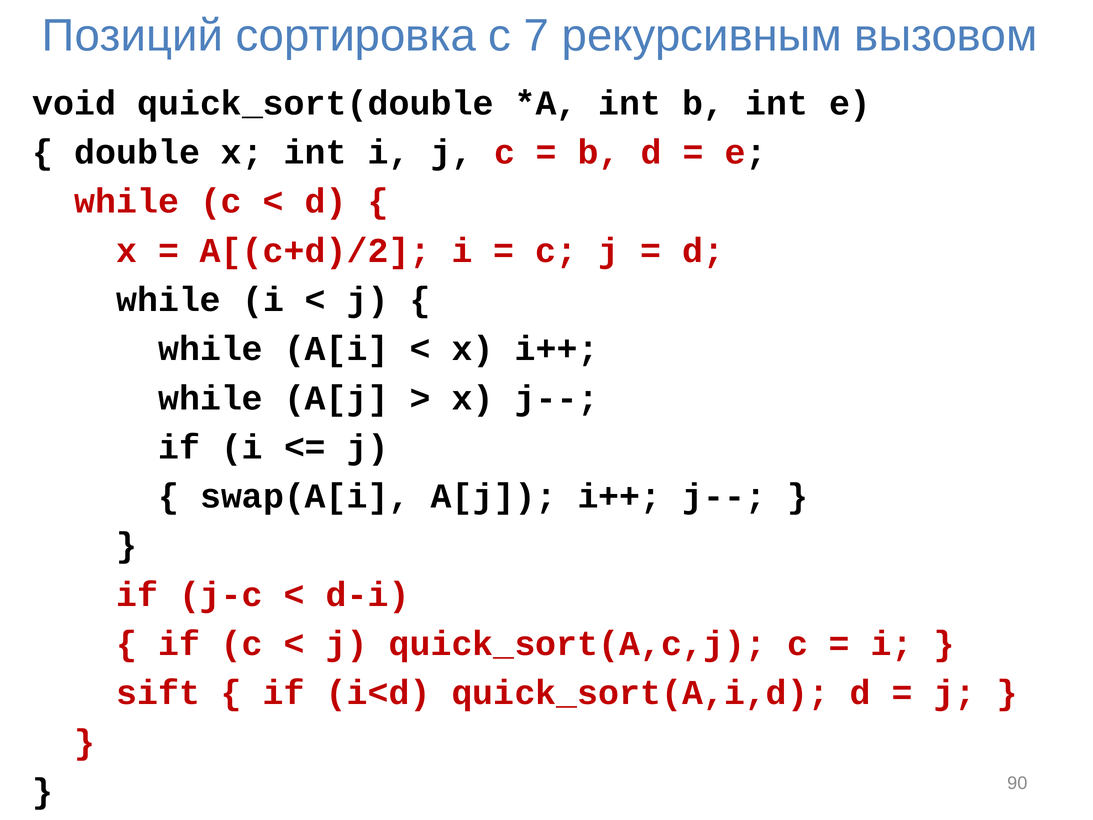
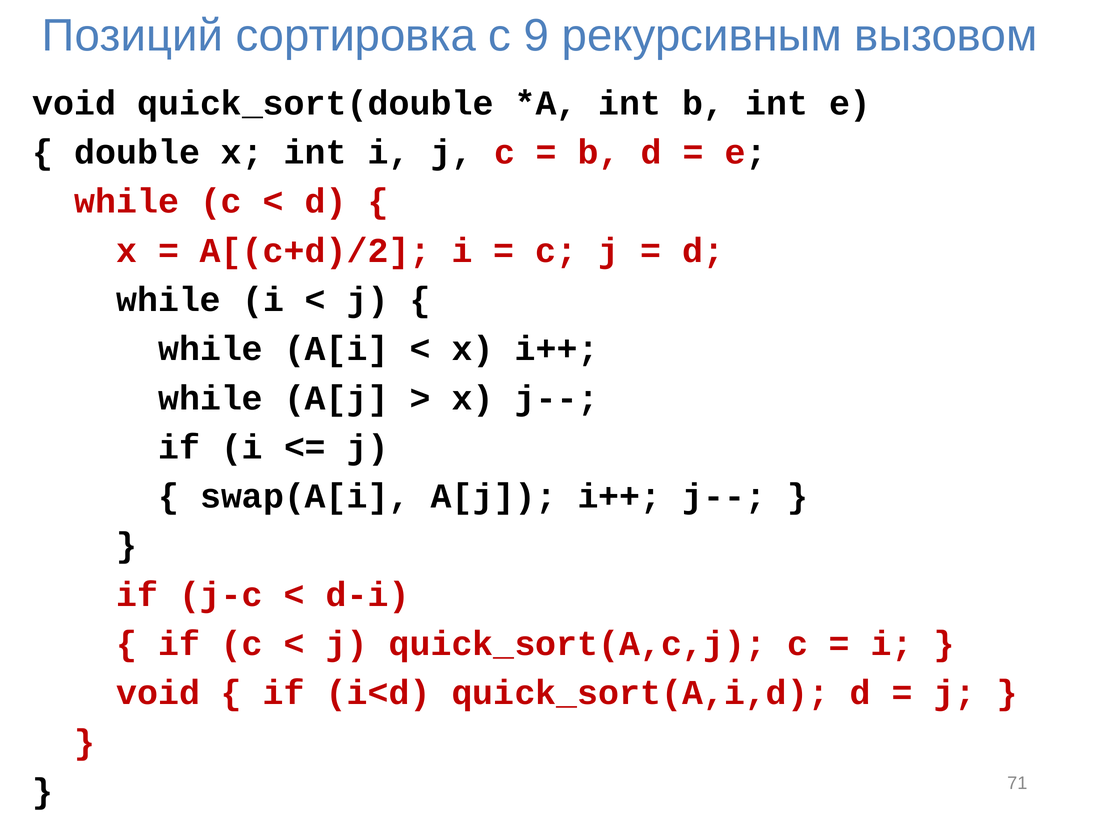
7: 7 -> 9 (537, 36)
sift: sift -> void (158, 693)
90: 90 -> 71 (1017, 783)
